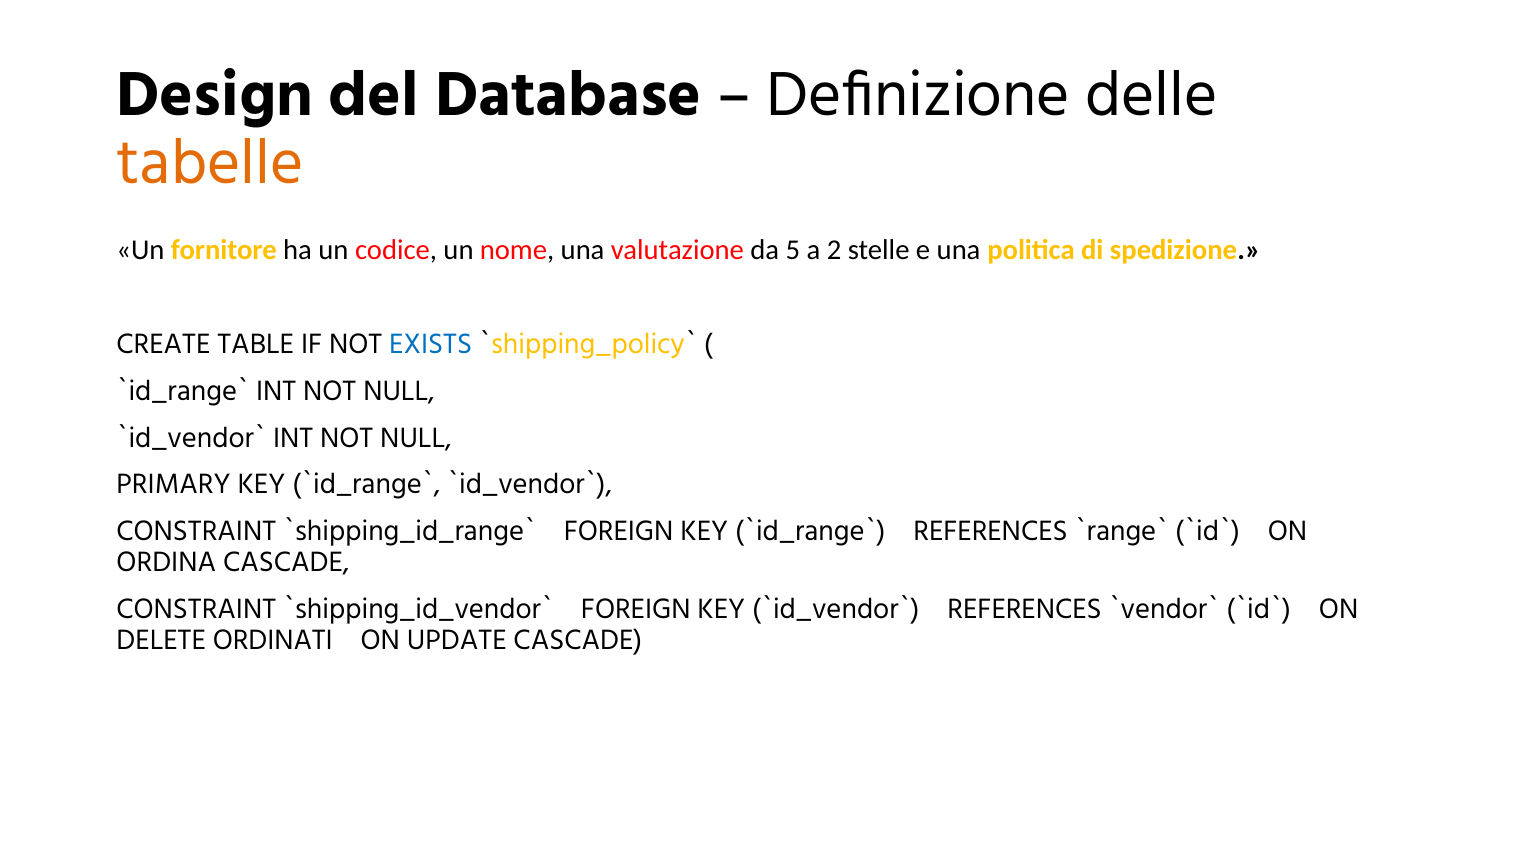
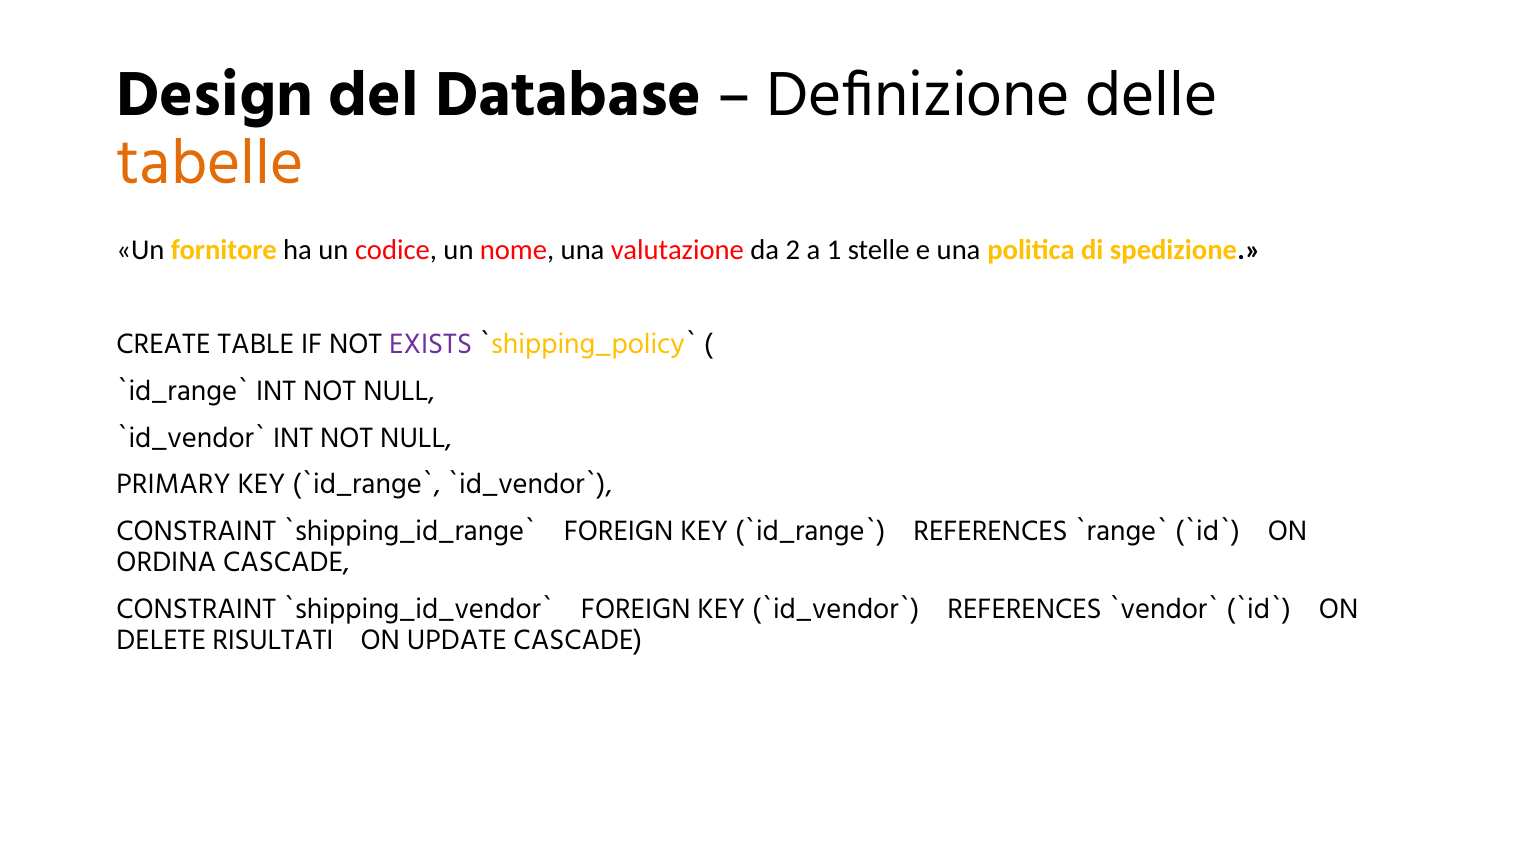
5: 5 -> 2 (793, 250)
2: 2 -> 1 (834, 250)
EXISTS colour: blue -> purple (431, 344)
ORDINATI: ORDINATI -> RISULTATI (273, 640)
